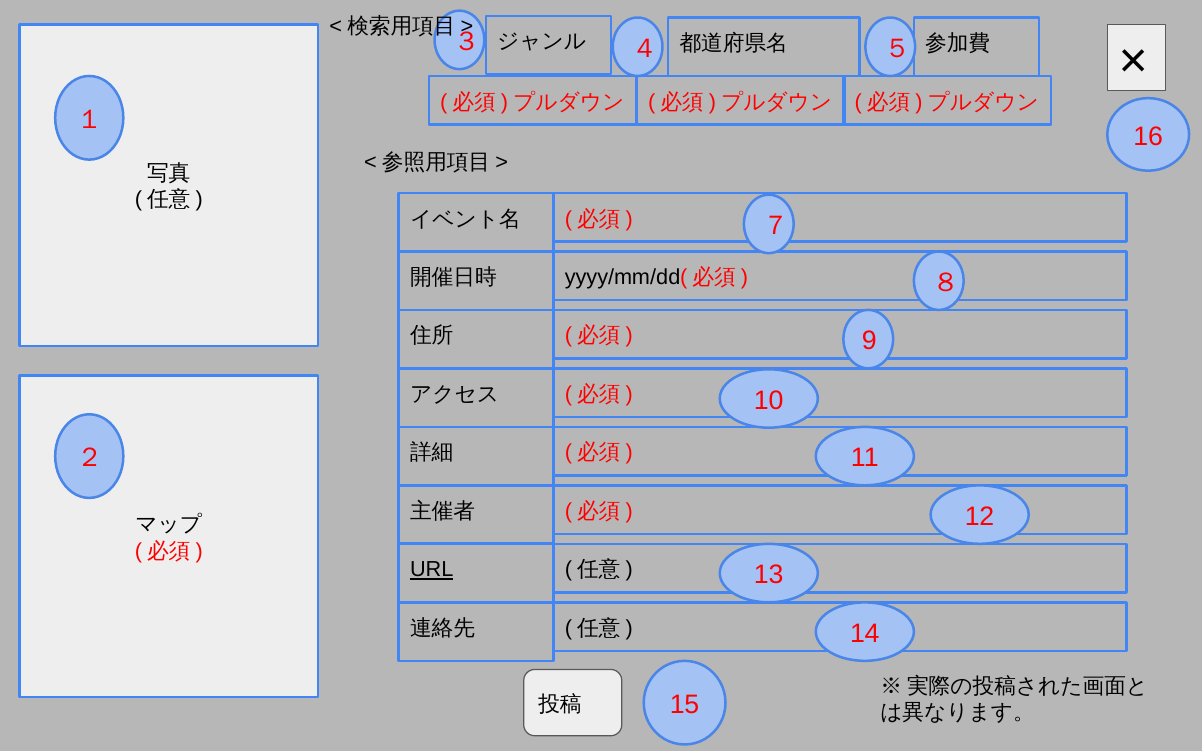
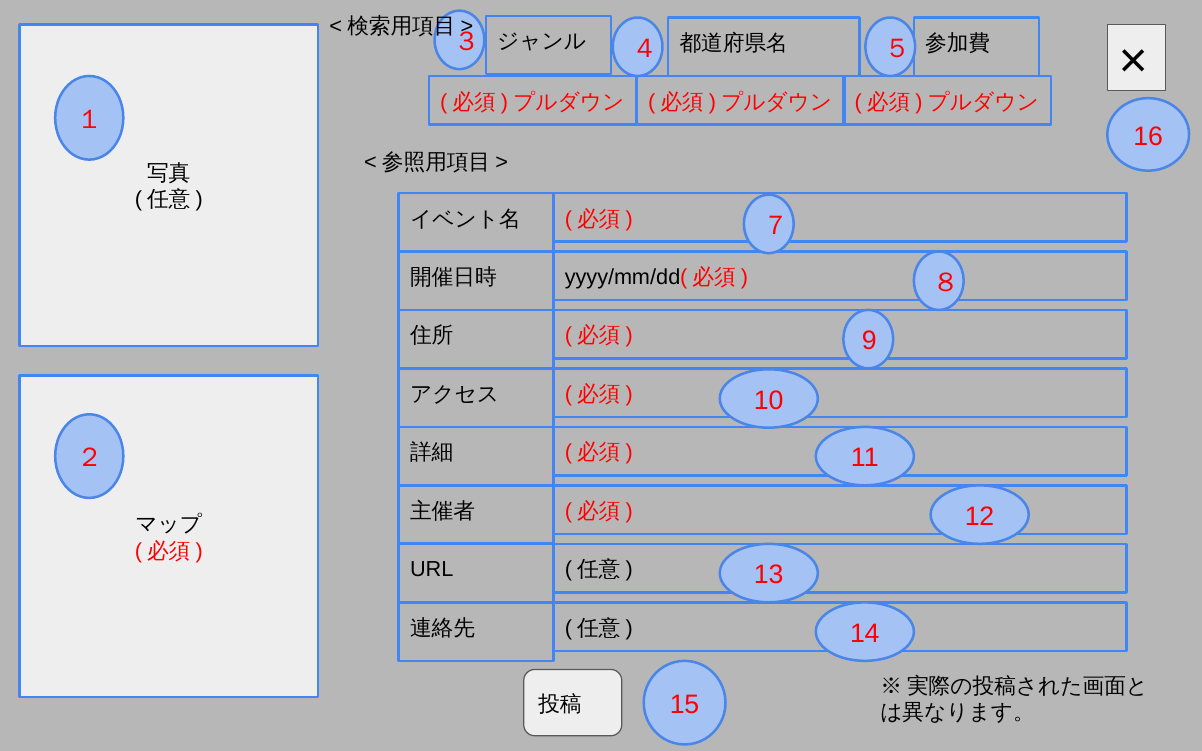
URL underline: present -> none (432, 570)
